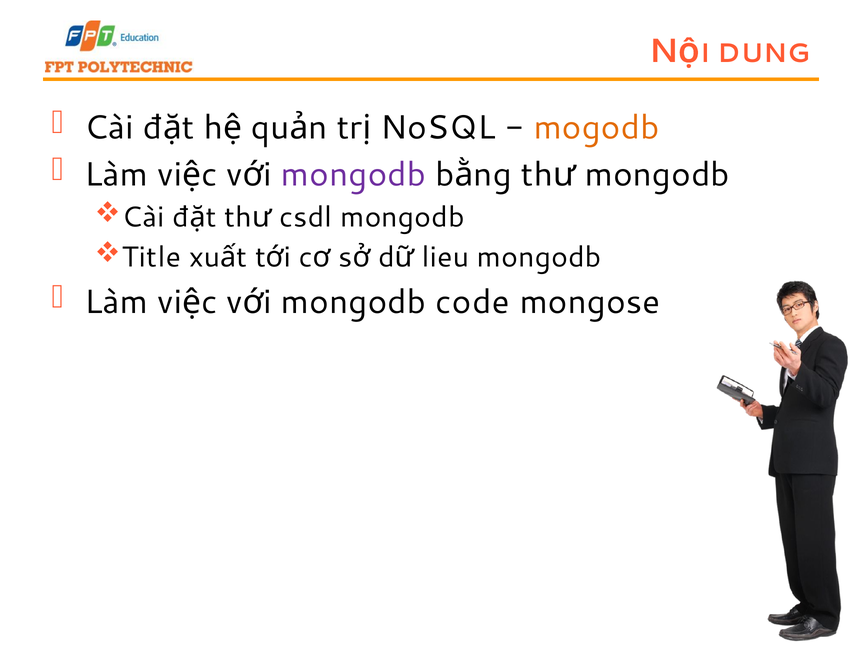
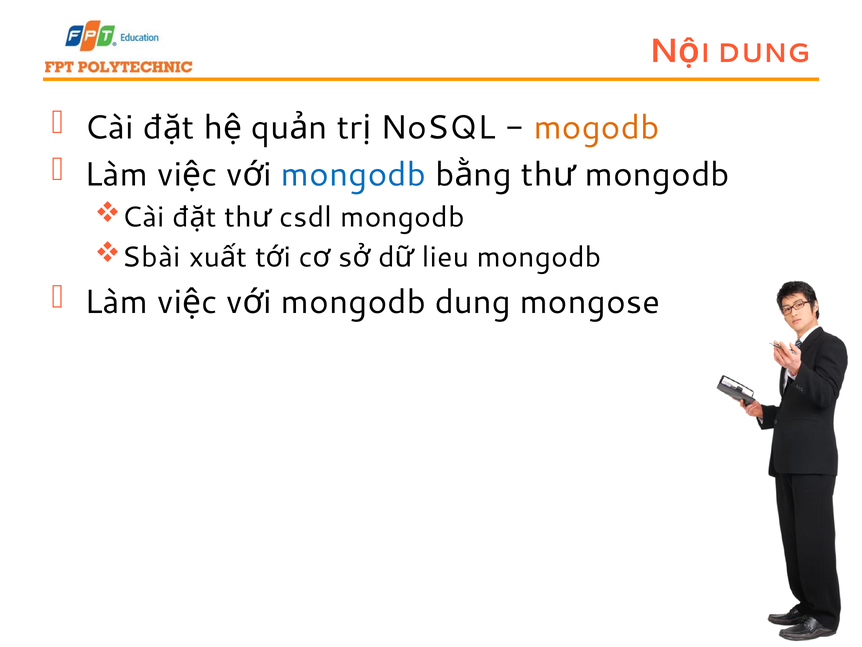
mongodb colour: purple -> blue (354, 174)
Title: Title -> Sbài (151, 257)
mongodb code: code -> dung (473, 302)
